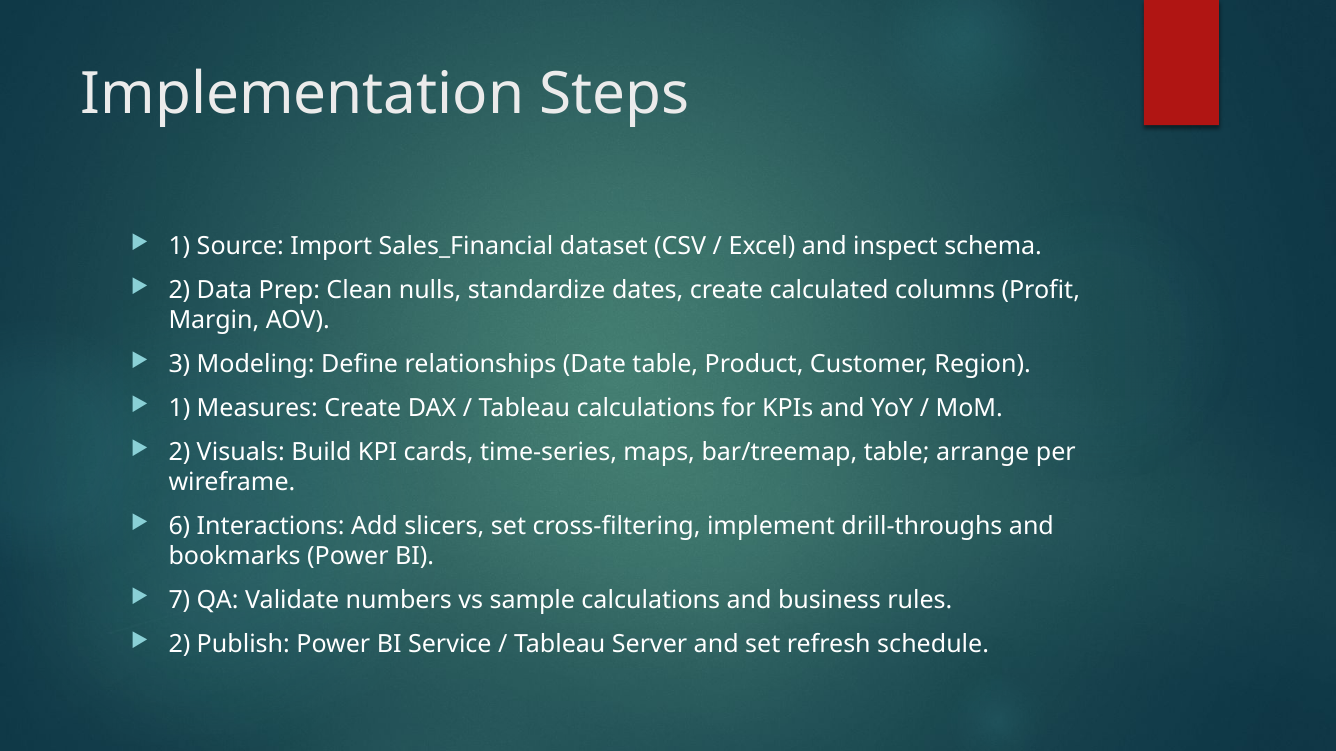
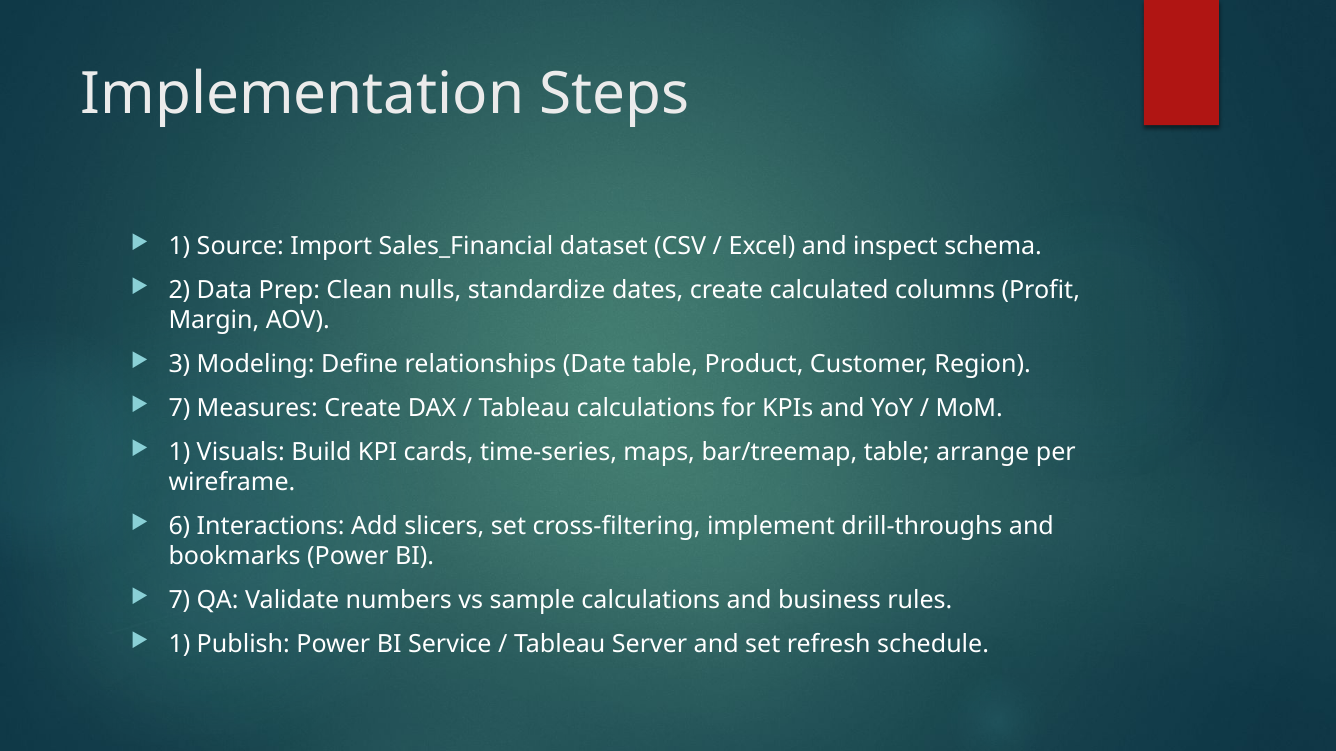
1: 1 -> 7 (179, 409)
2: 2 -> 1 (179, 453)
2: 2 -> 1 (179, 645)
